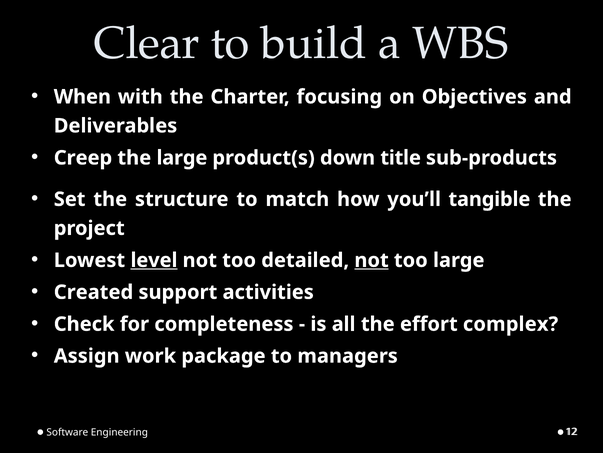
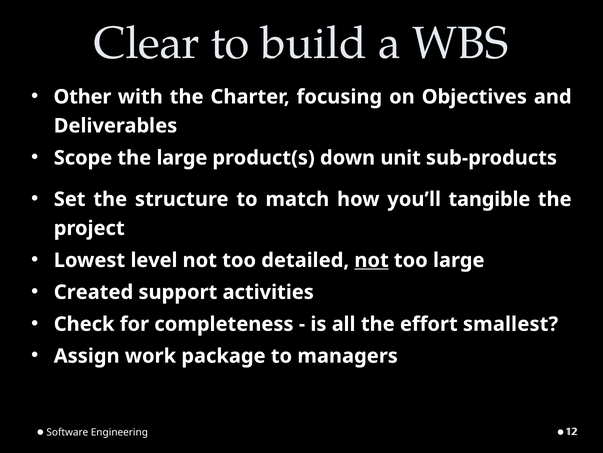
When: When -> Other (82, 97)
Creep: Creep -> Scope (83, 158)
title: title -> unit (401, 158)
level underline: present -> none (154, 260)
complex: complex -> smallest (511, 324)
